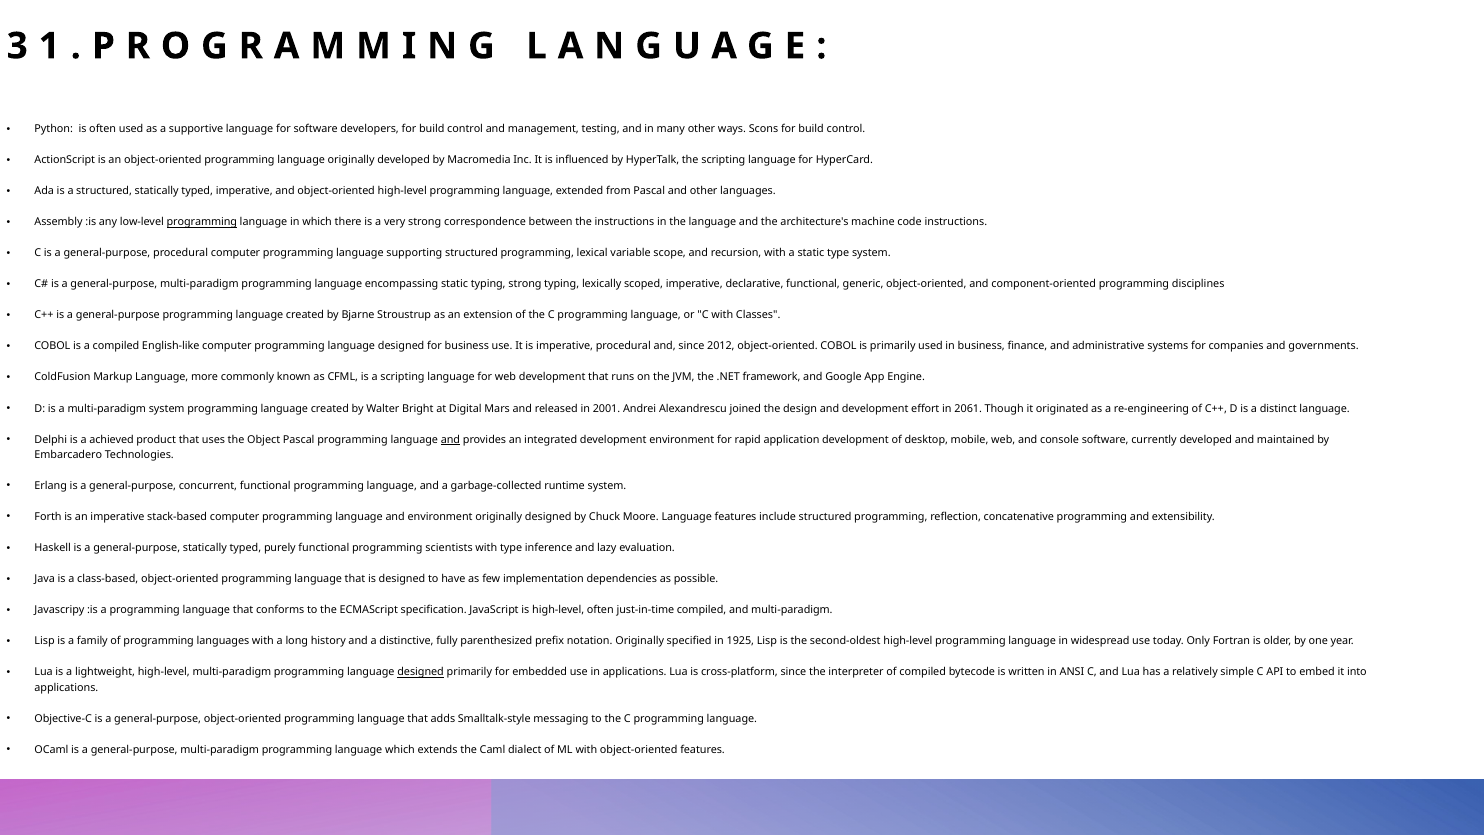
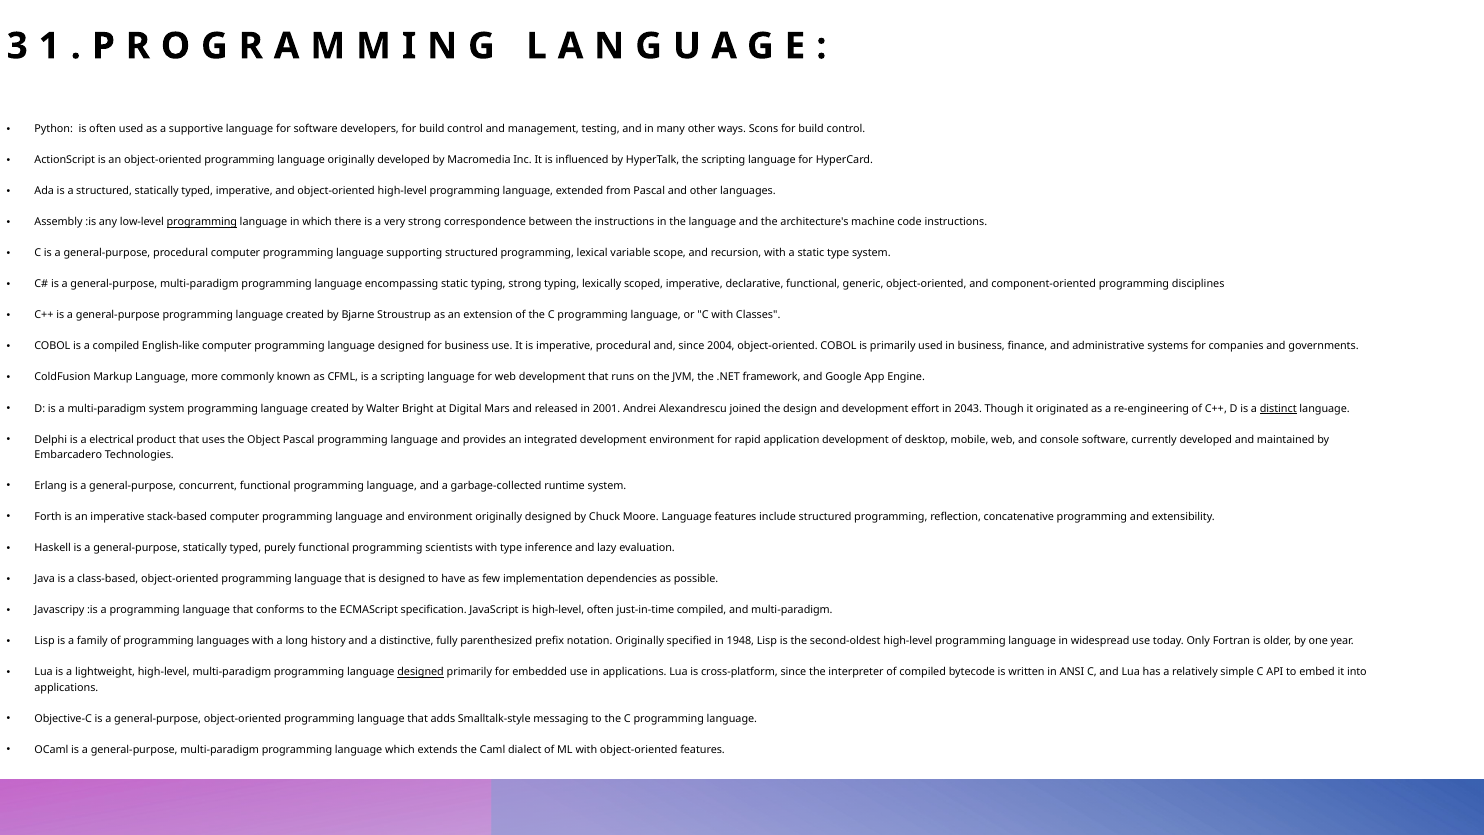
2012: 2012 -> 2004 (721, 346)
2061: 2061 -> 2043 (968, 408)
distinct underline: none -> present (1278, 408)
achieved: achieved -> electrical (112, 439)
and underline: present -> none (450, 439)
1925: 1925 -> 1948 (740, 641)
